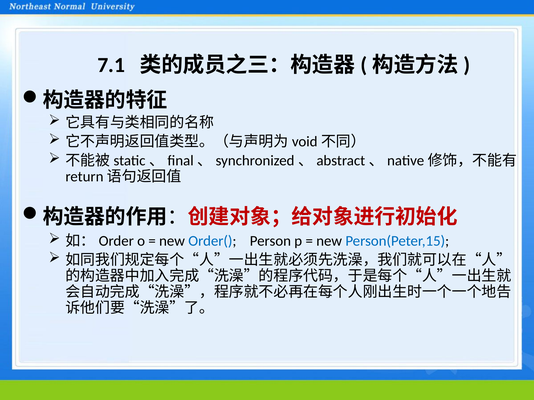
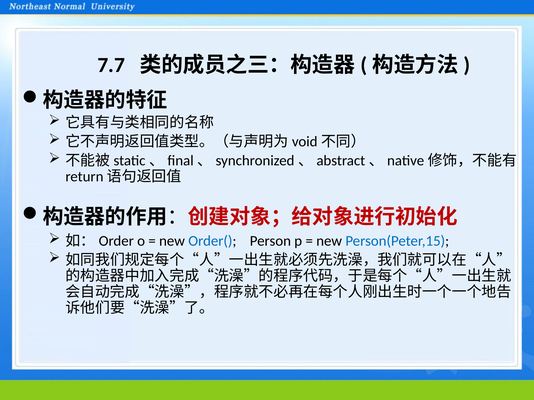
7.1: 7.1 -> 7.7 (111, 65)
